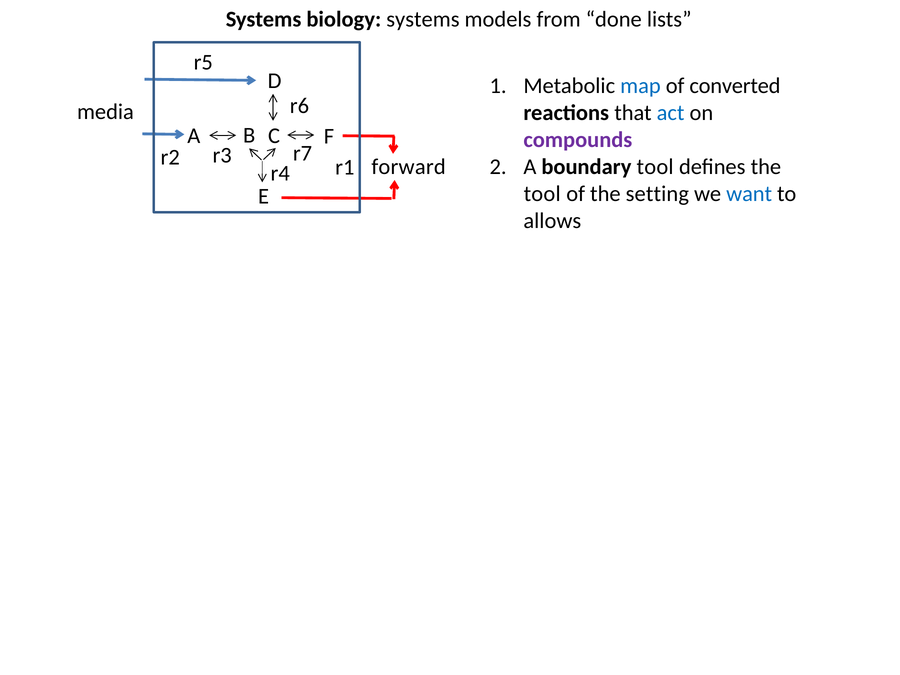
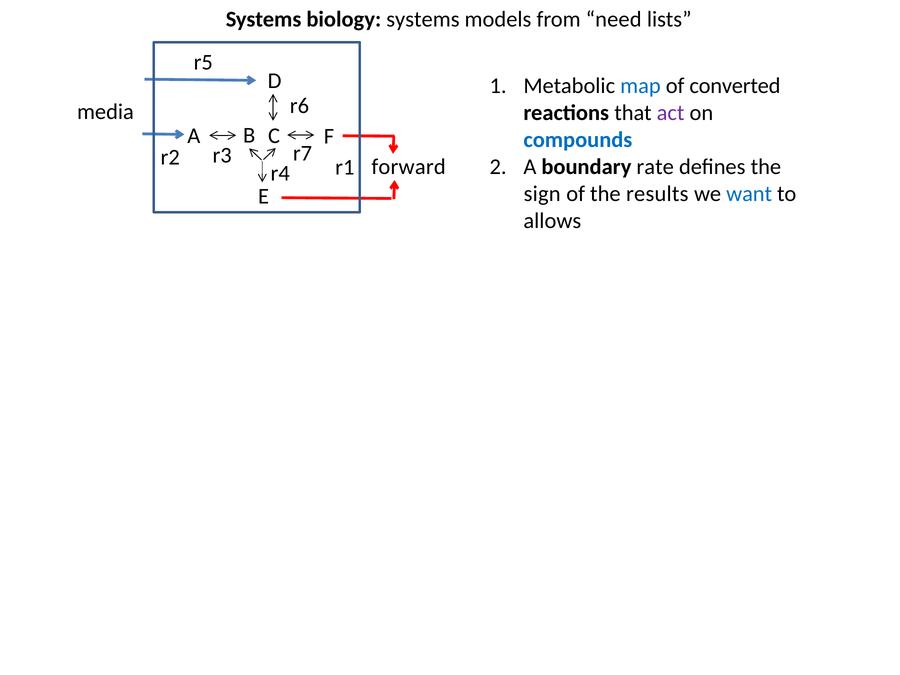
done: done -> need (614, 19)
act colour: blue -> purple (671, 113)
compounds colour: purple -> blue (578, 140)
boundary tool: tool -> rate (655, 167)
tool: tool -> sign (542, 194)
setting: setting -> results (657, 194)
